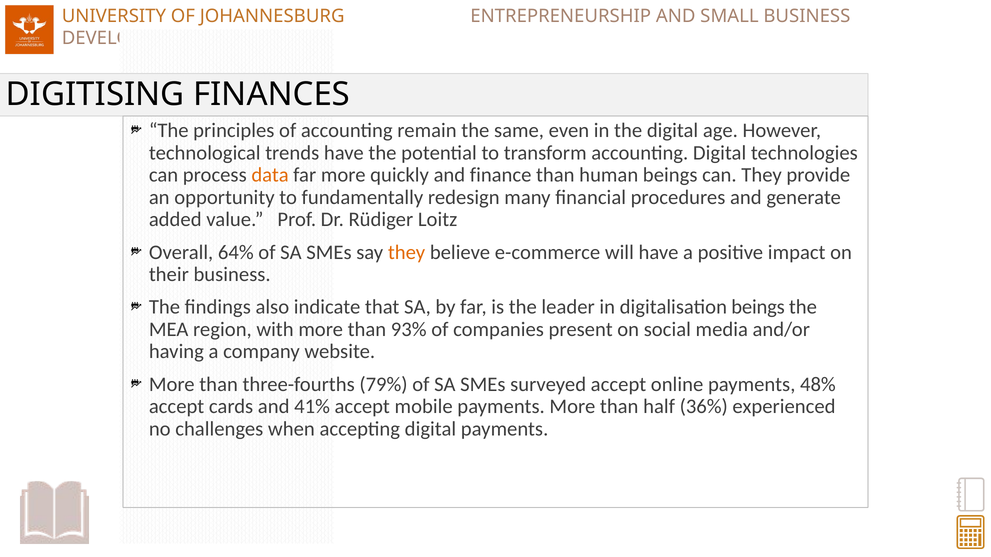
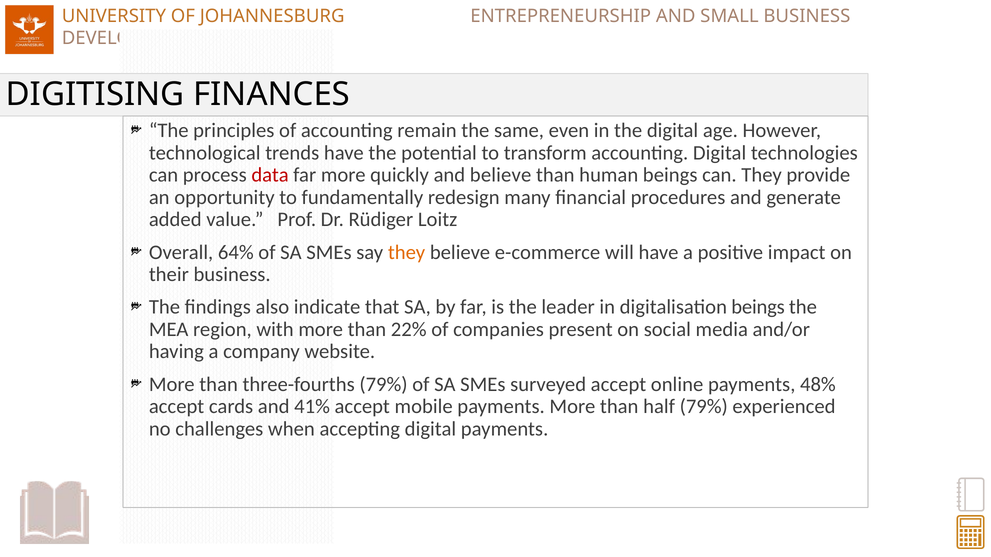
data colour: orange -> red (270, 175)
and finance: finance -> believe (501, 175)
93%: 93% -> 22% (409, 330)
half 36%: 36% -> 79% (704, 407)
